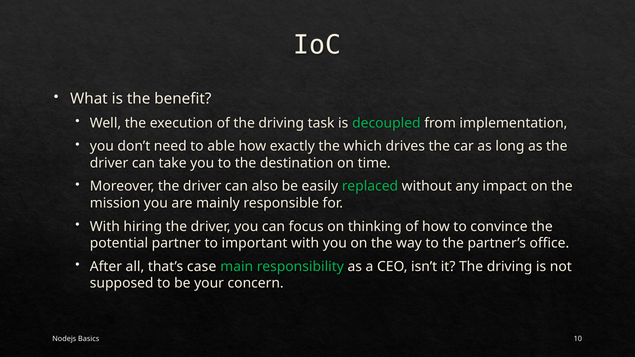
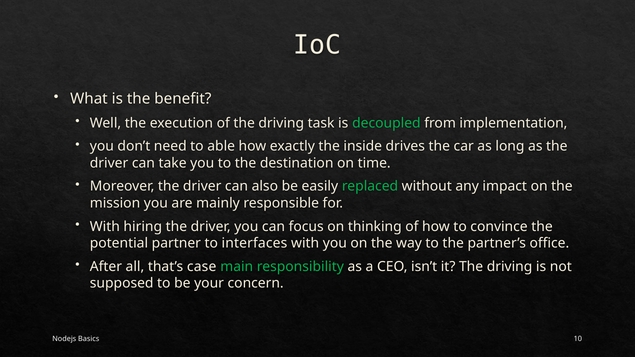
which: which -> inside (363, 146)
important: important -> interfaces (254, 243)
